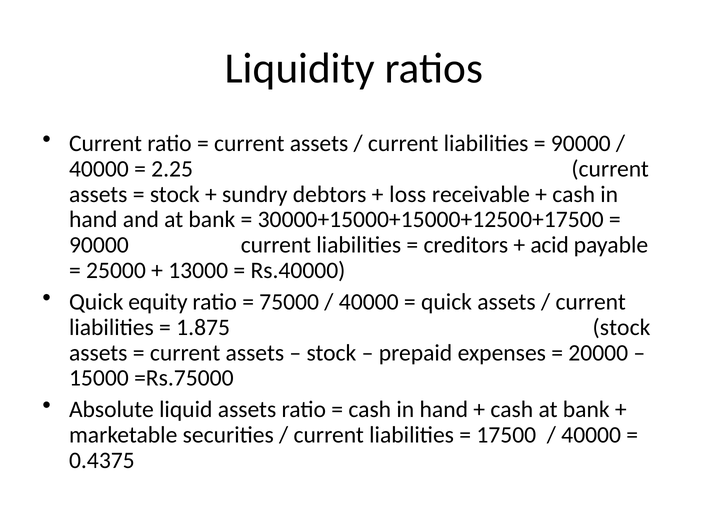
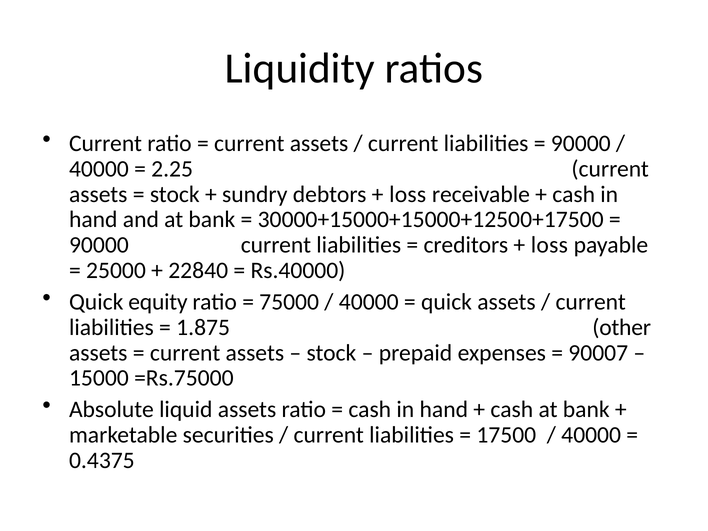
acid: acid -> loss (549, 245)
13000: 13000 -> 22840 (198, 271)
1.875 stock: stock -> other (622, 327)
20000: 20000 -> 90007 (598, 353)
